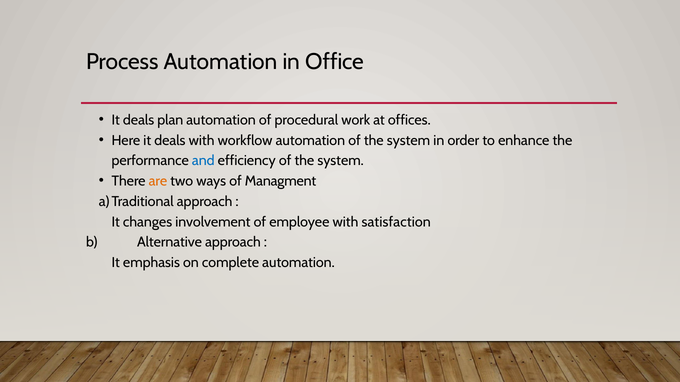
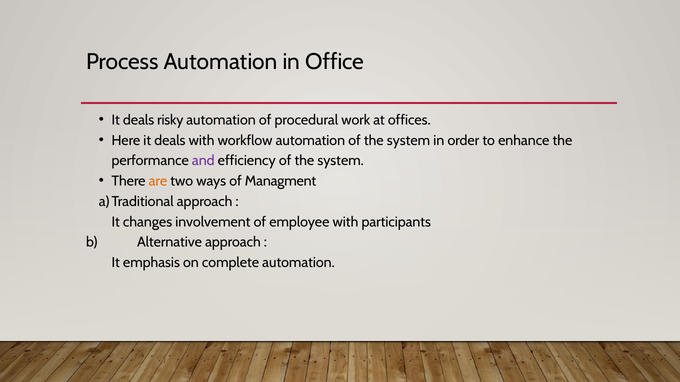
plan: plan -> risky (170, 120)
and colour: blue -> purple (203, 161)
satisfaction: satisfaction -> participants (396, 222)
